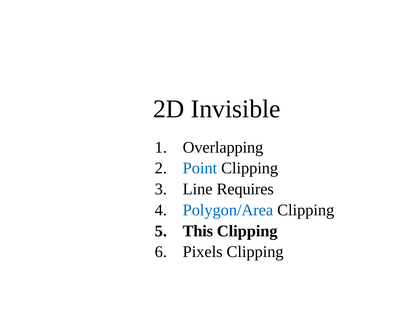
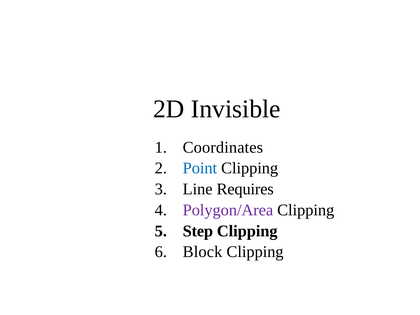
Overlapping: Overlapping -> Coordinates (223, 147)
Polygon/Area colour: blue -> purple (228, 210)
This: This -> Step (198, 231)
Pixels: Pixels -> Block (203, 252)
